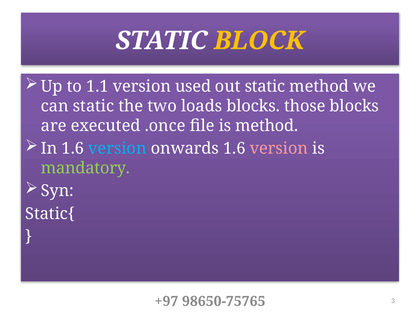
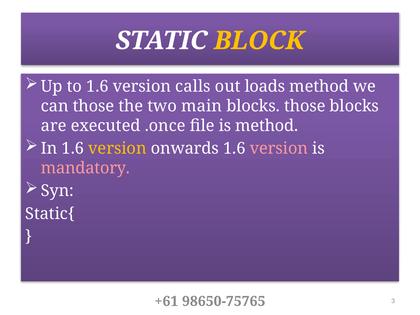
to 1.1: 1.1 -> 1.6 (97, 87)
used: used -> calls (193, 87)
out static: static -> loads (265, 87)
can static: static -> those (94, 106)
loads: loads -> main (202, 106)
version colour: light blue -> yellow (117, 148)
mandatory colour: light green -> pink (86, 168)
+97: +97 -> +61 (166, 301)
